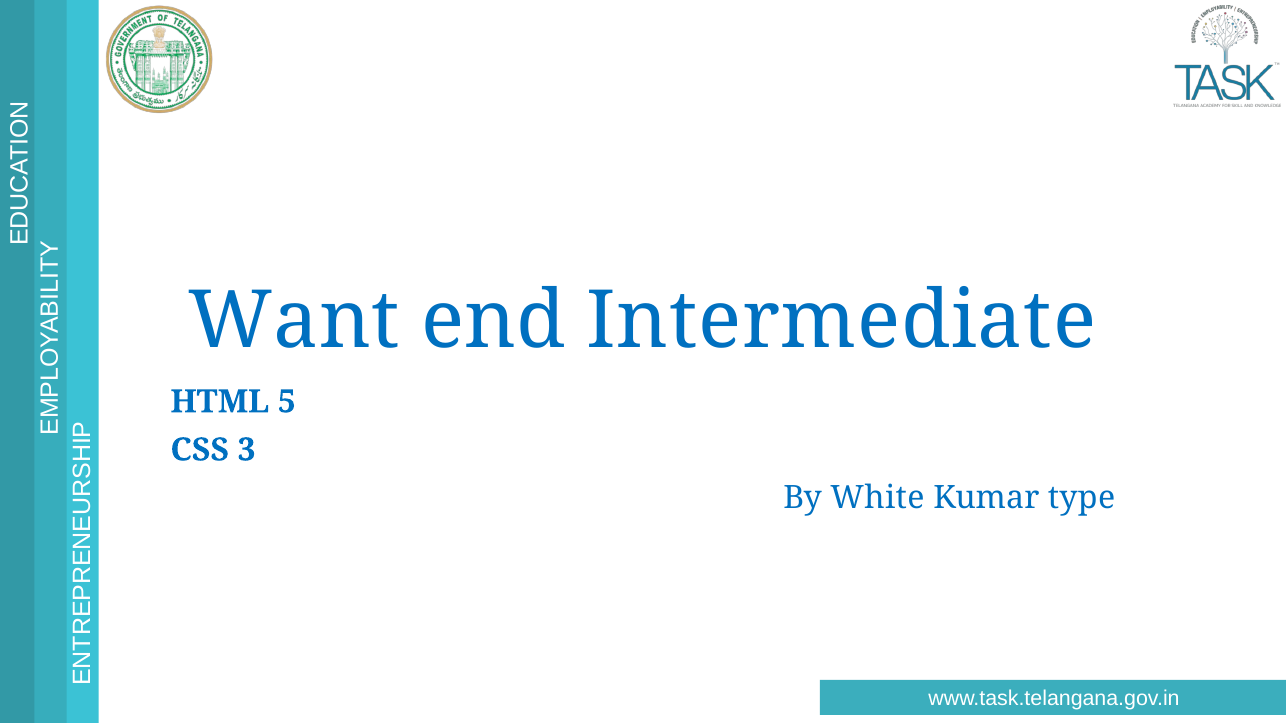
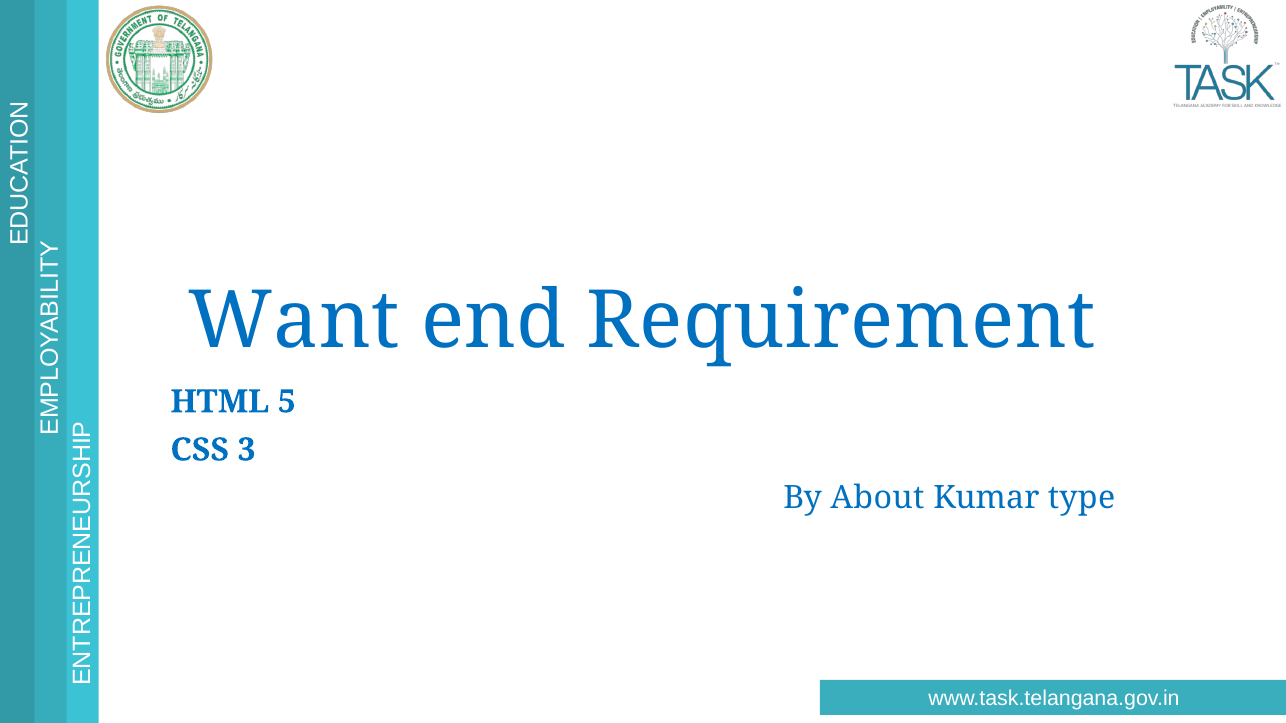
Intermediate: Intermediate -> Requirement (841, 321)
White: White -> About (877, 498)
